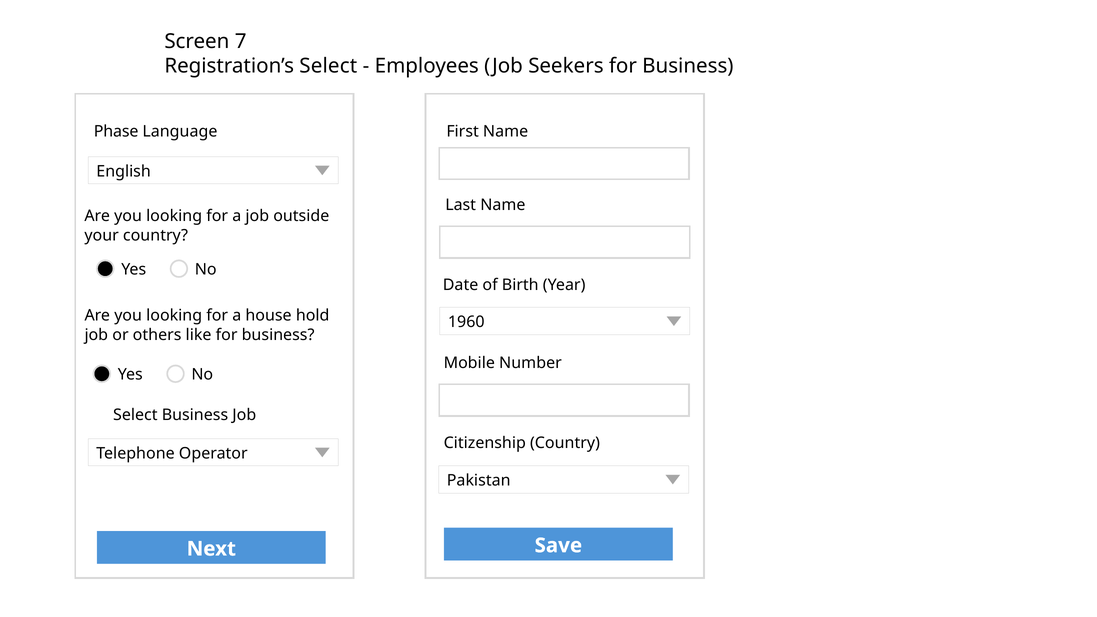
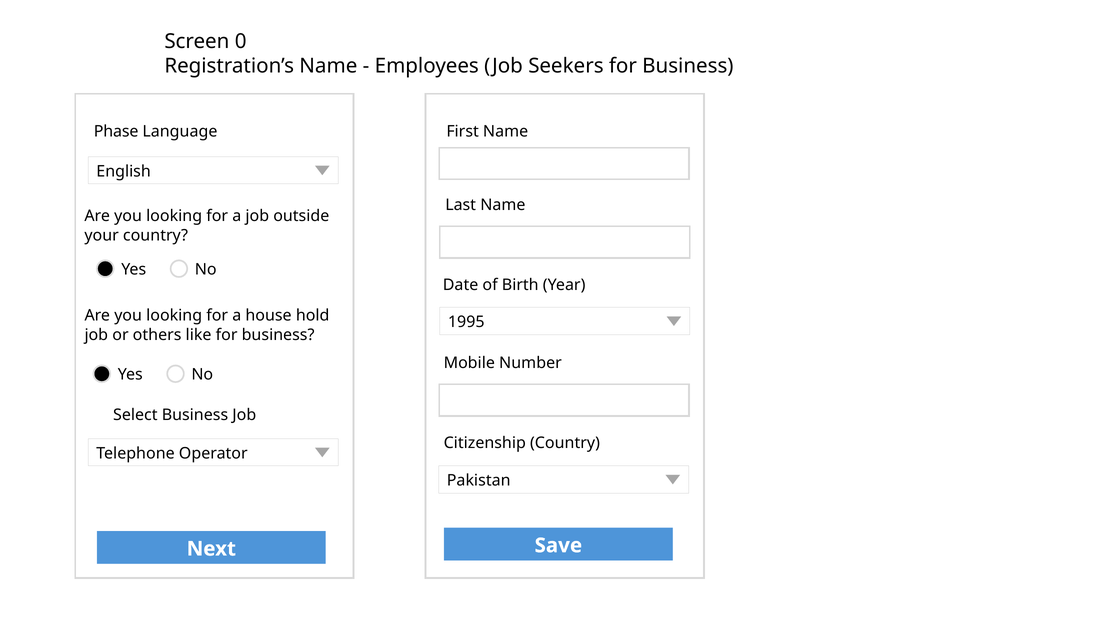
7: 7 -> 0 (241, 41)
Registration’s Select: Select -> Name (328, 66)
1960: 1960 -> 1995 (466, 322)
